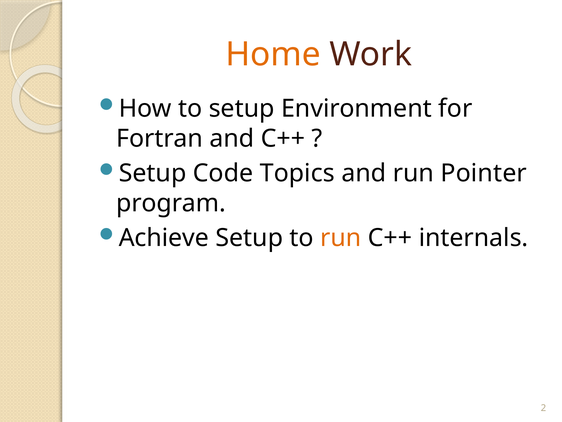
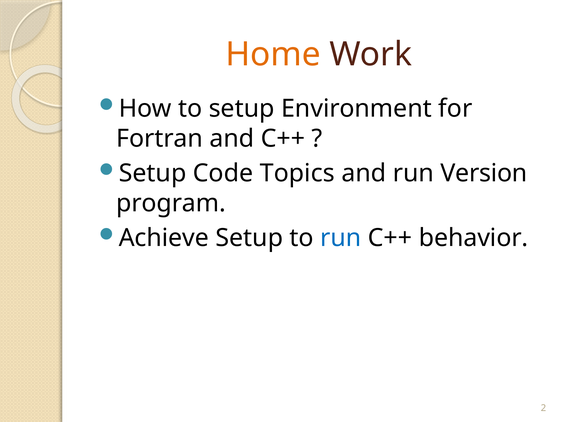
Pointer: Pointer -> Version (484, 173)
run colour: orange -> blue (341, 238)
internals: internals -> behavior (474, 238)
